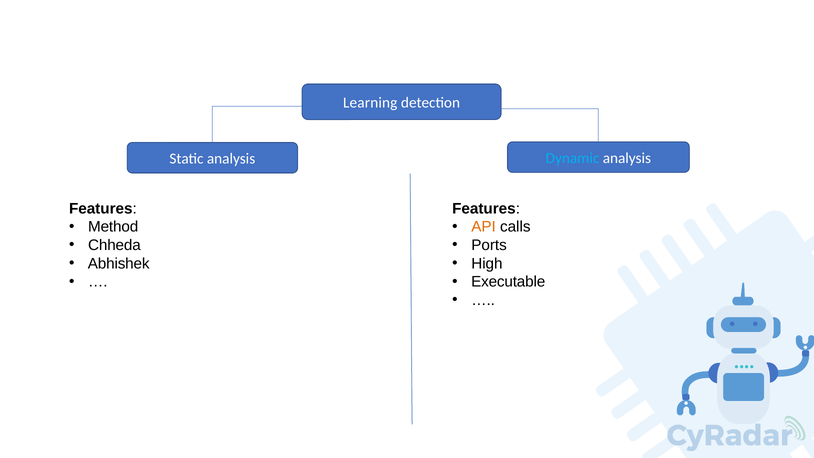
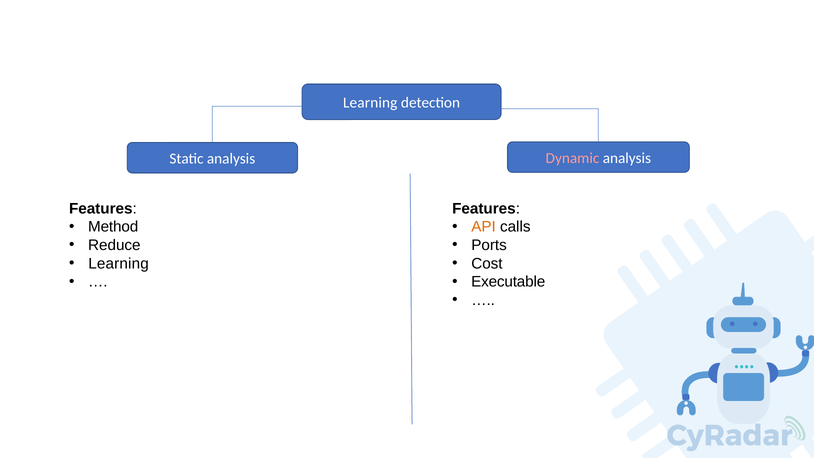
Dynamic colour: light blue -> pink (572, 158)
Chheda: Chheda -> Reduce (114, 245)
Abhishek: Abhishek -> Learning (119, 263)
High: High -> Cost (487, 263)
